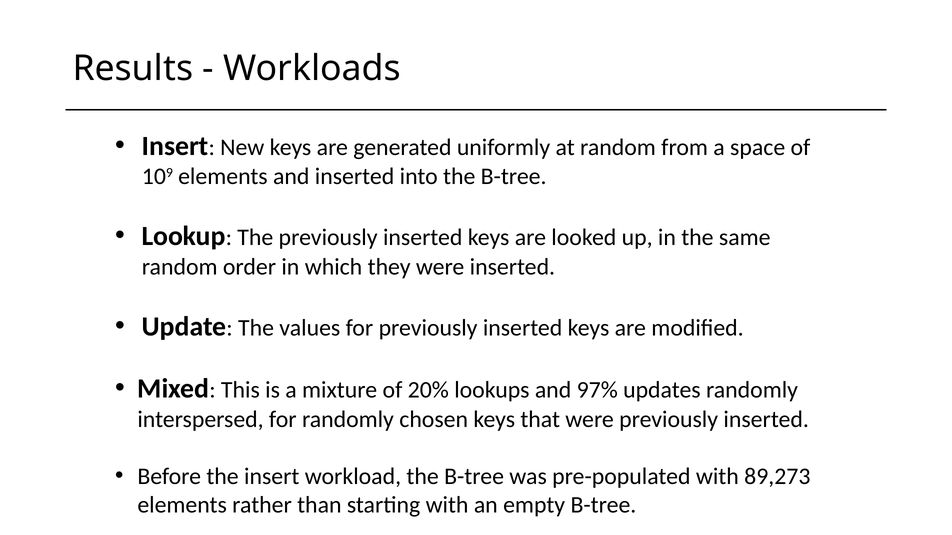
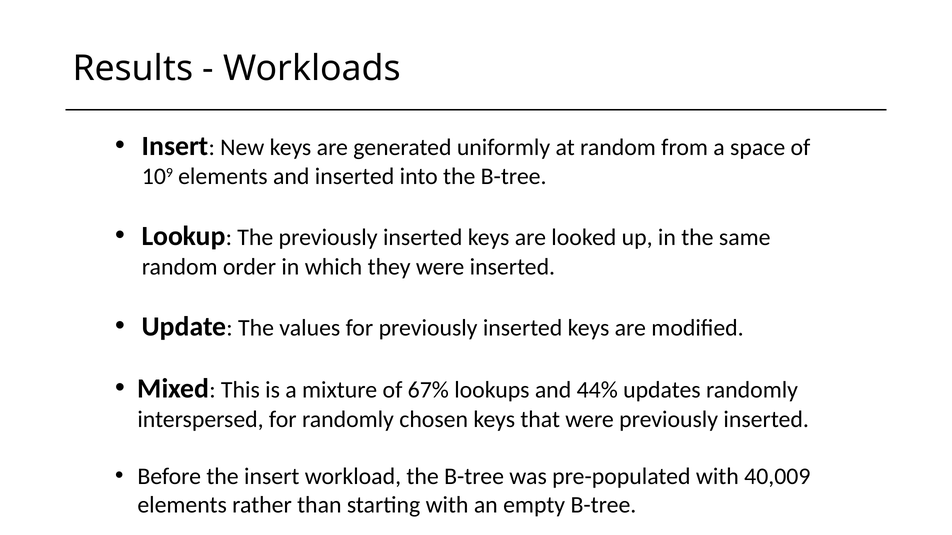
20%: 20% -> 67% (428, 390)
97%: 97% -> 44% (597, 390)
89,273: 89,273 -> 40,009 (777, 477)
